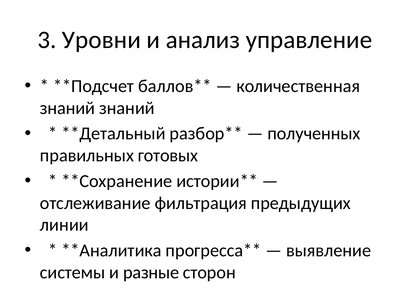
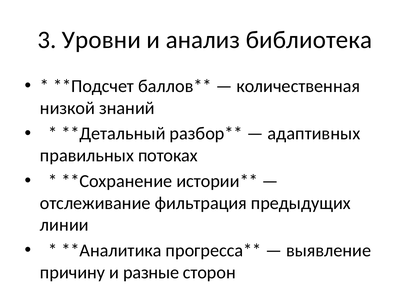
управление: управление -> библиотека (309, 40)
знаний: знаний -> низкой (68, 108)
полученных: полученных -> адаптивных (314, 133)
готовых: готовых -> потоках (168, 155)
системы: системы -> причину (73, 272)
